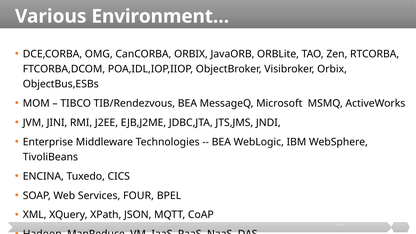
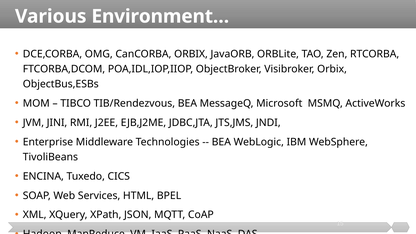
FOUR: FOUR -> HTML (139, 196)
